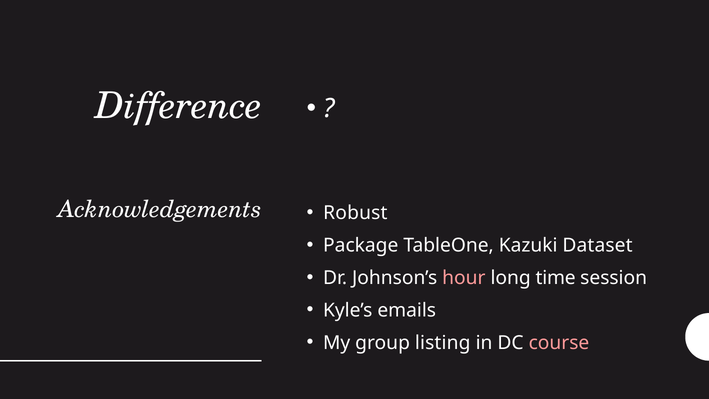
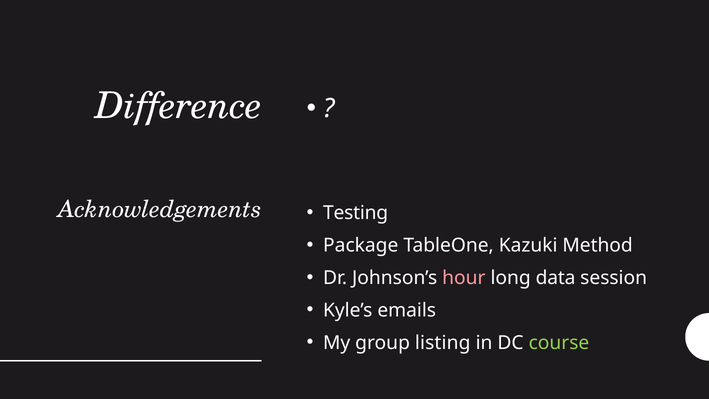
Robust: Robust -> Testing (356, 213)
Dataset: Dataset -> Method (598, 245)
time: time -> data (556, 278)
course colour: pink -> light green (559, 343)
